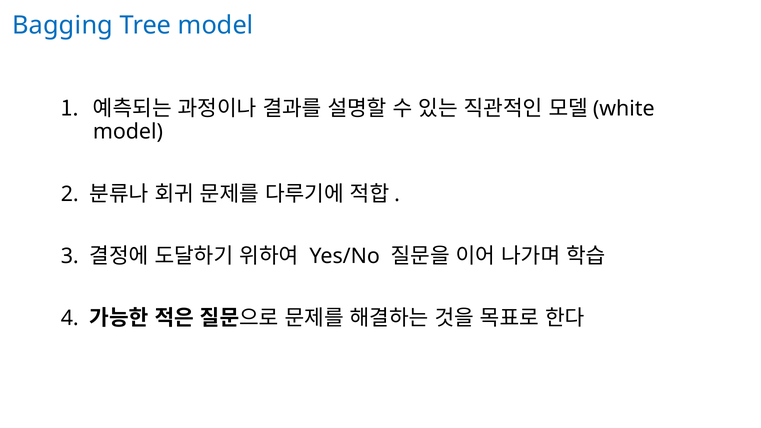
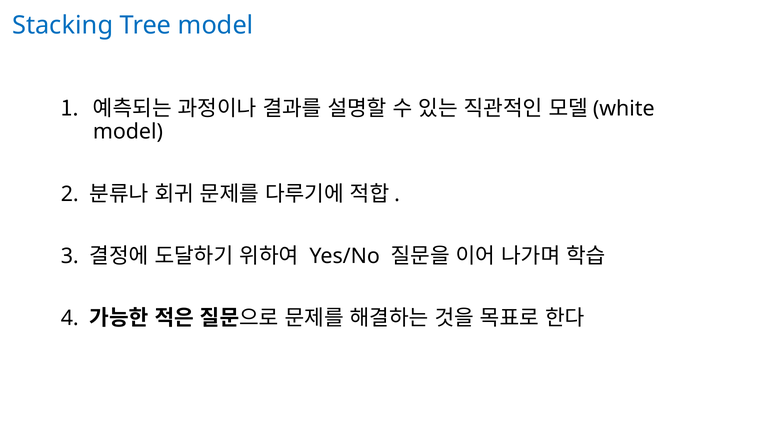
Bagging: Bagging -> Stacking (63, 25)
